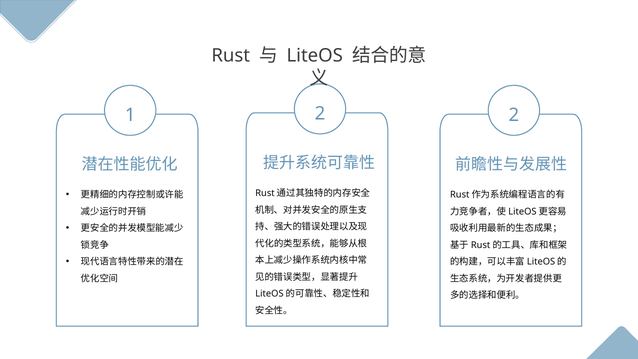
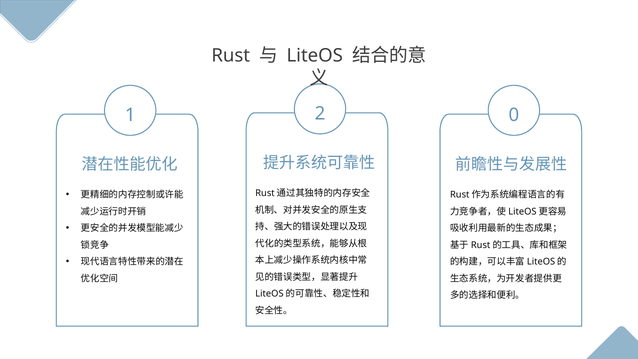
2 2: 2 -> 0 (514, 115)
